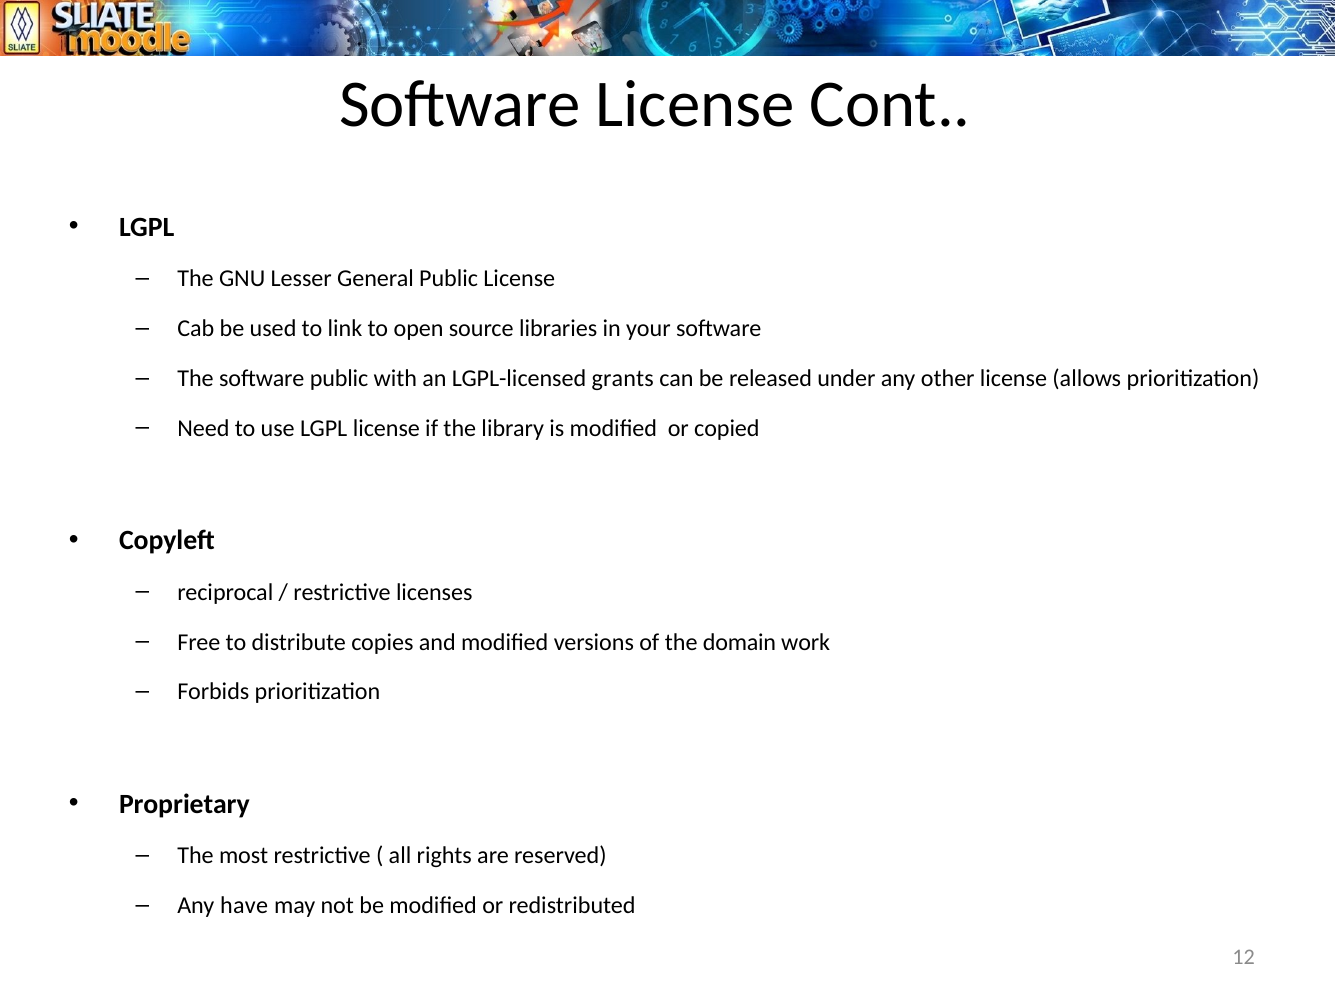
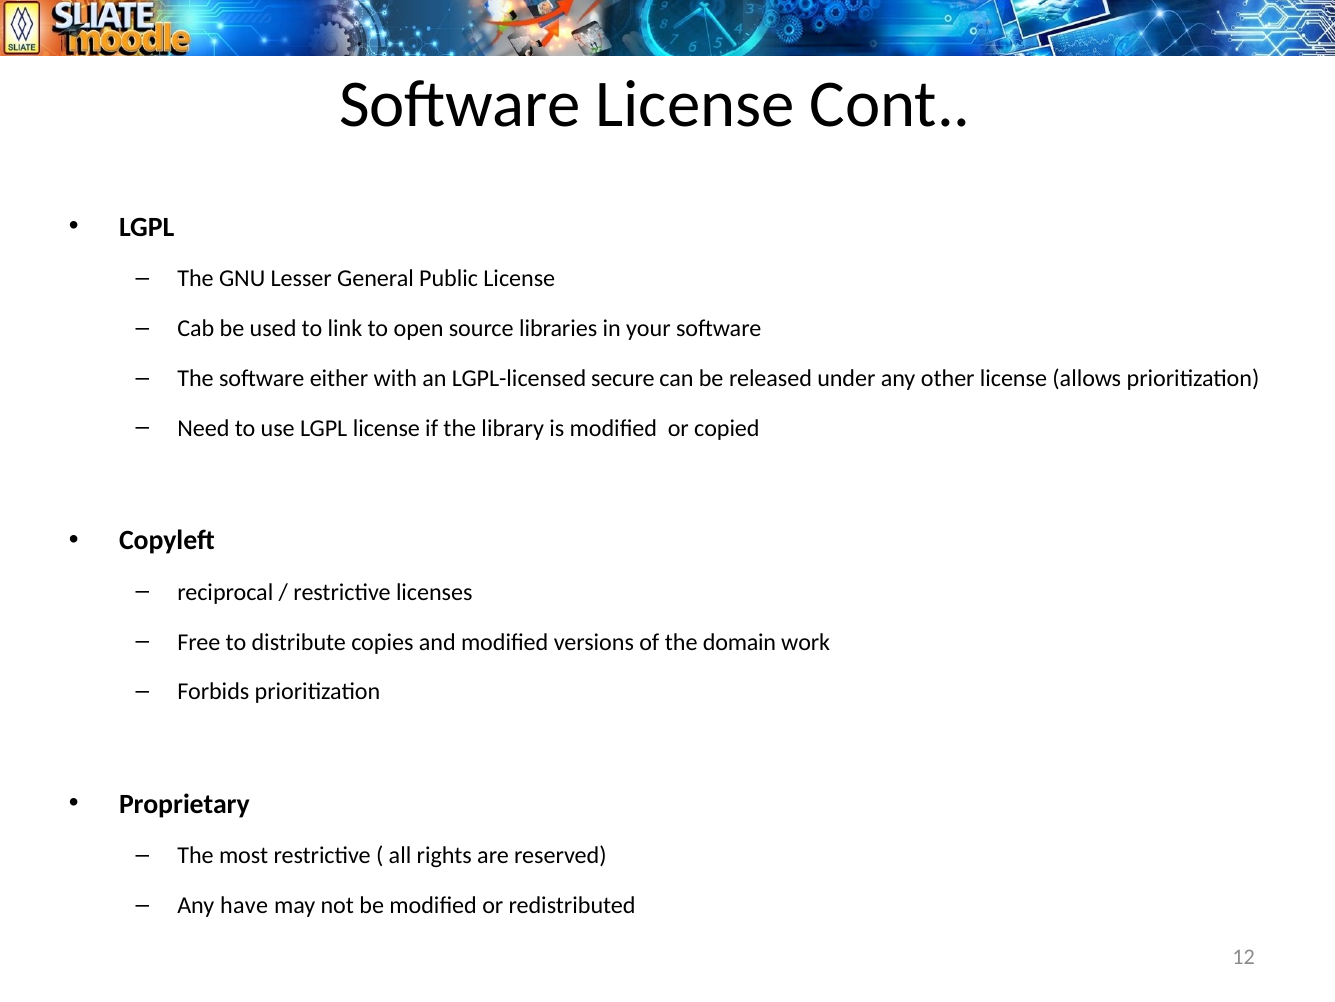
software public: public -> either (339, 378)
grants: grants -> secure (623, 378)
